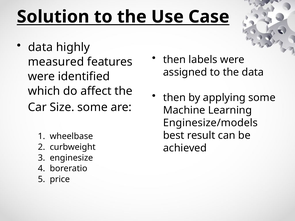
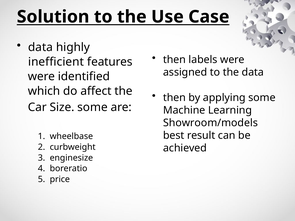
measured: measured -> inefficient (56, 62)
Enginesize/models: Enginesize/models -> Showroom/models (210, 123)
